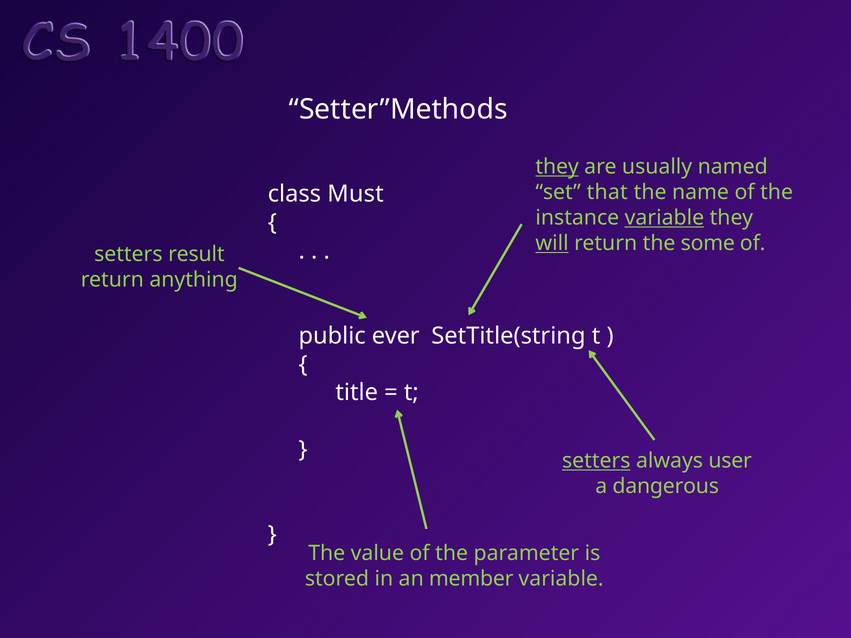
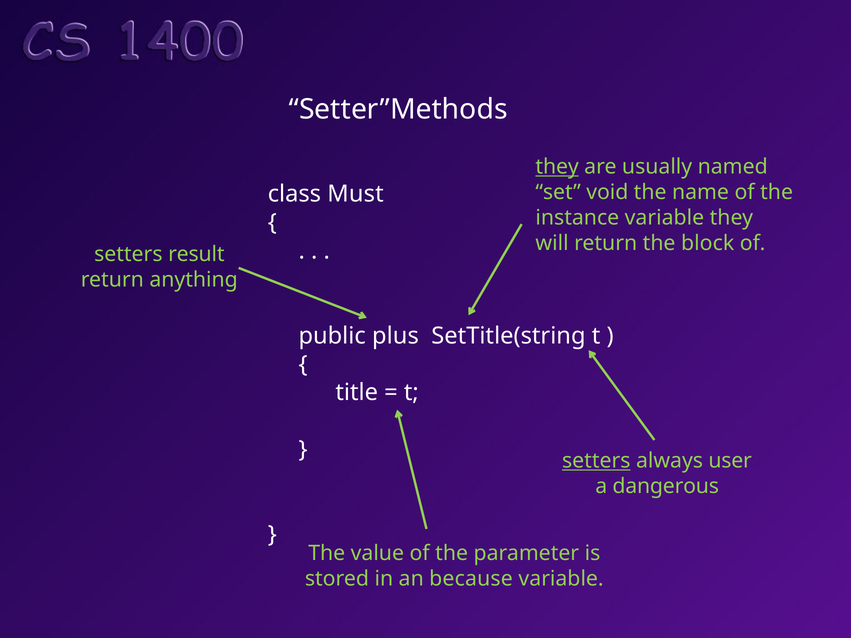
that: that -> void (607, 192)
variable underline: present -> none (664, 218)
will underline: present -> none (552, 243)
some: some -> block (708, 243)
ever: ever -> plus (395, 336)
member: member -> because (471, 579)
